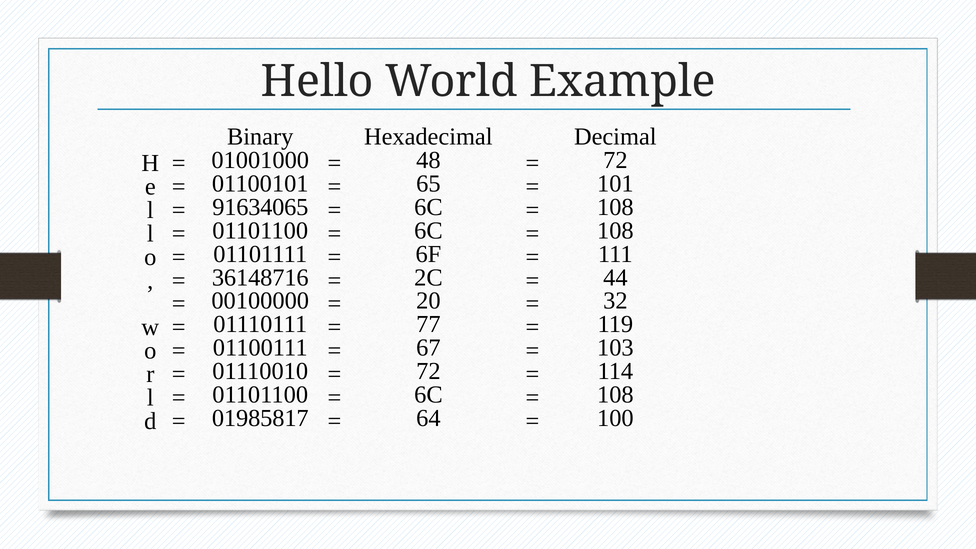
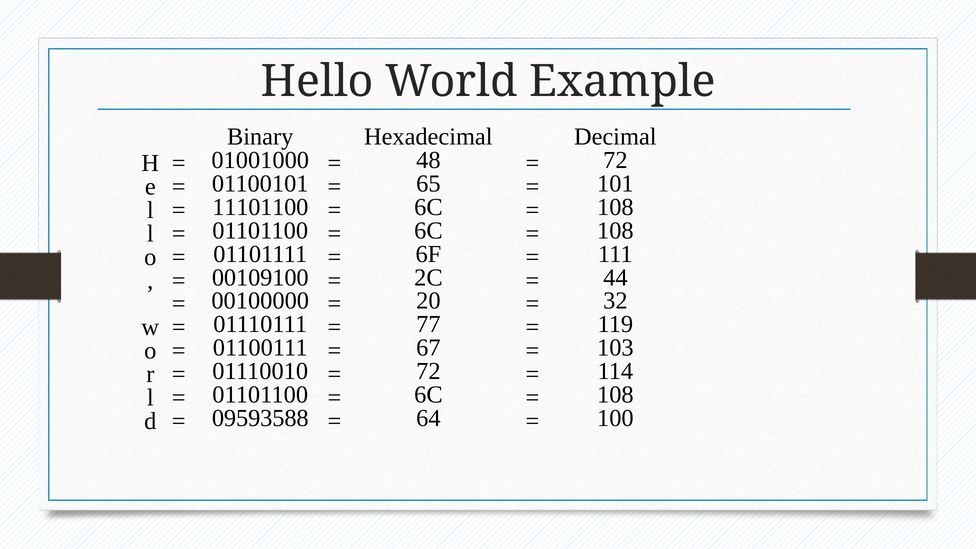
91634065: 91634065 -> 11101100 (260, 207)
36148716: 36148716 -> 00109100 (260, 277)
01985817: 01985817 -> 09593588 (260, 418)
